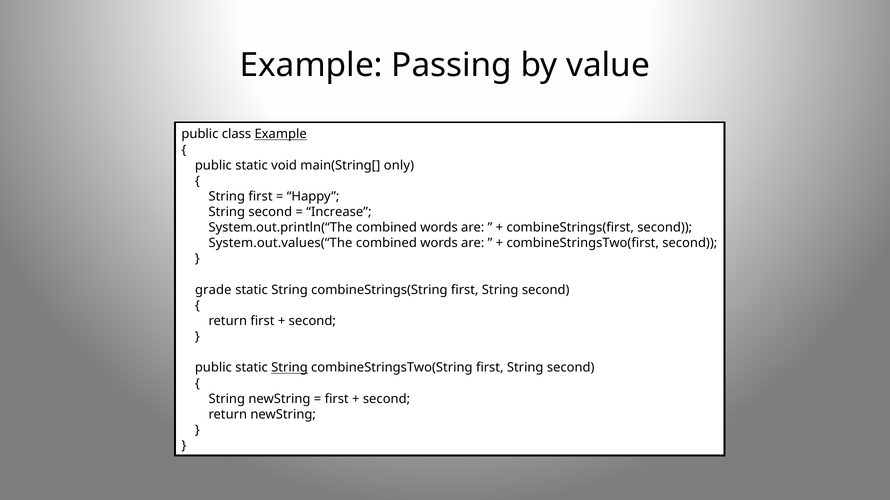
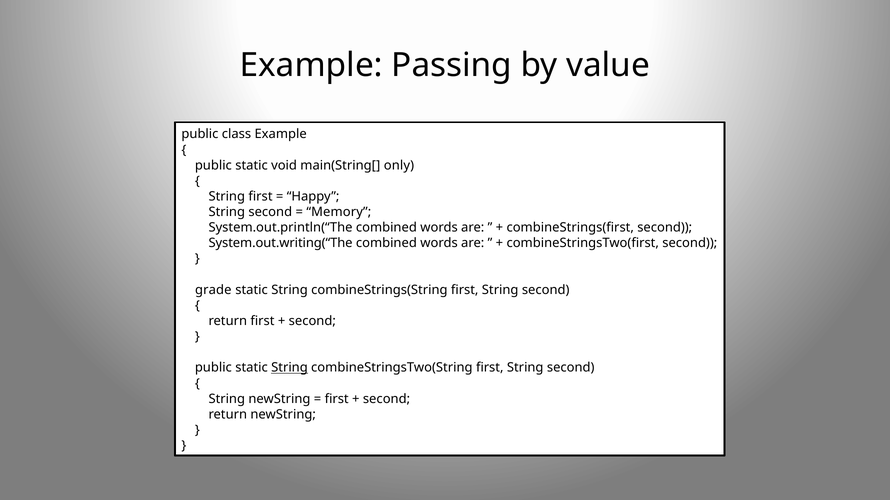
Example underline: present -> none (281, 134)
Increase: Increase -> Memory (339, 212)
System.out.values(“The: System.out.values(“The -> System.out.writing(“The (281, 243)
